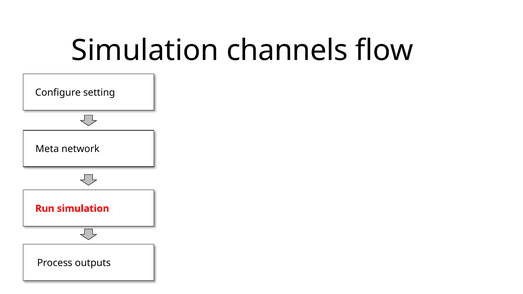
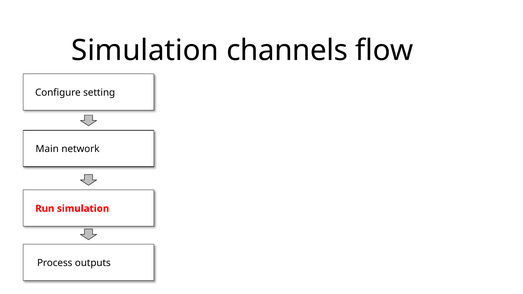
Meta: Meta -> Main (47, 149)
